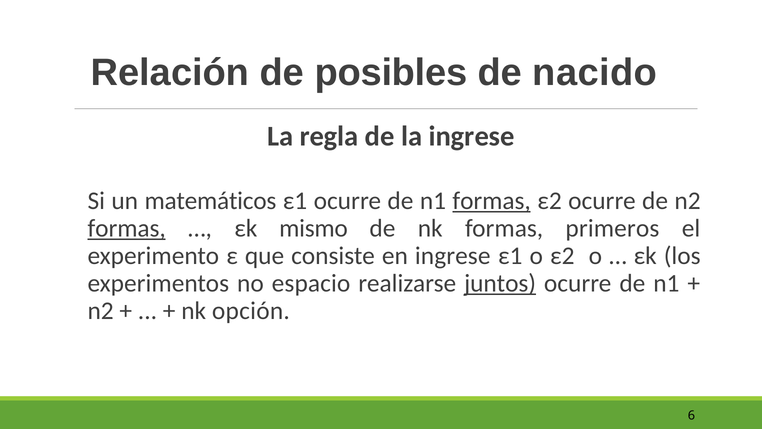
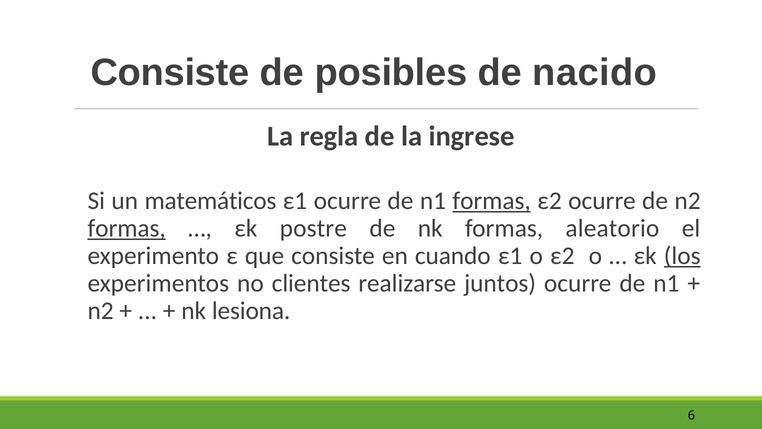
Relación: Relación -> Consiste (170, 72)
mismo: mismo -> postre (313, 228)
primeros: primeros -> aleatorio (612, 228)
en ingrese: ingrese -> cuando (453, 256)
los underline: none -> present (682, 256)
espacio: espacio -> clientes (311, 283)
juntos underline: present -> none (500, 283)
opción: opción -> lesiona (251, 311)
